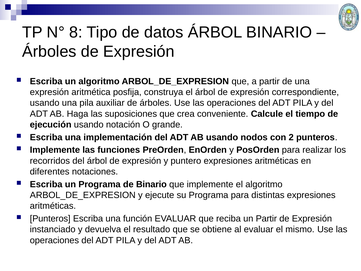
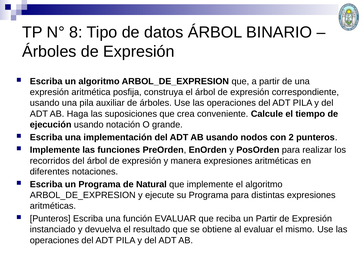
puntero: puntero -> manera (186, 161)
de Binario: Binario -> Natural (151, 184)
